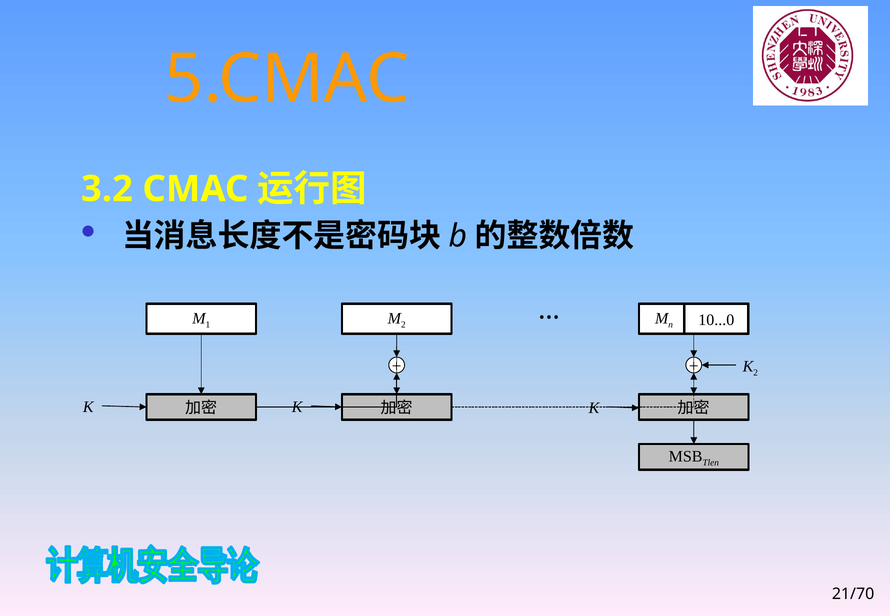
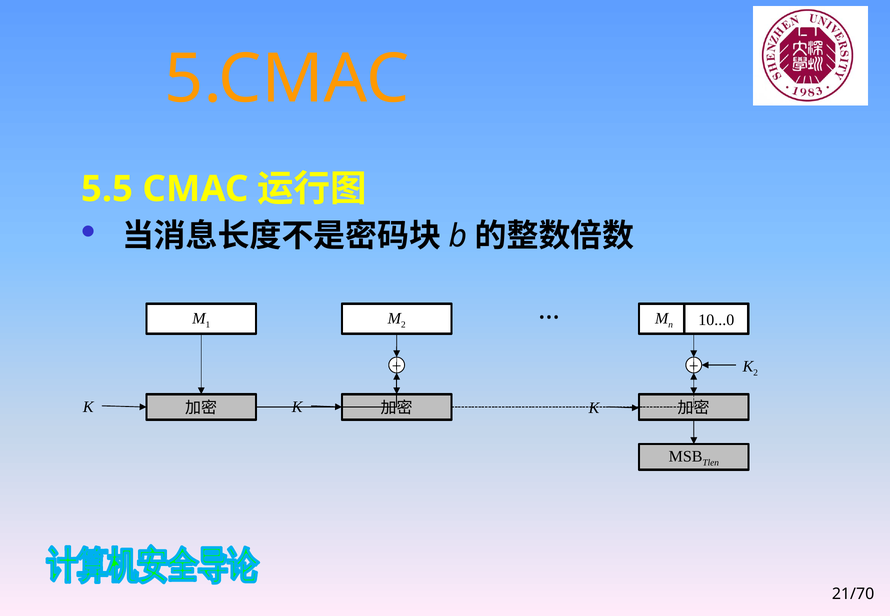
3.2: 3.2 -> 5.5 (107, 189)
